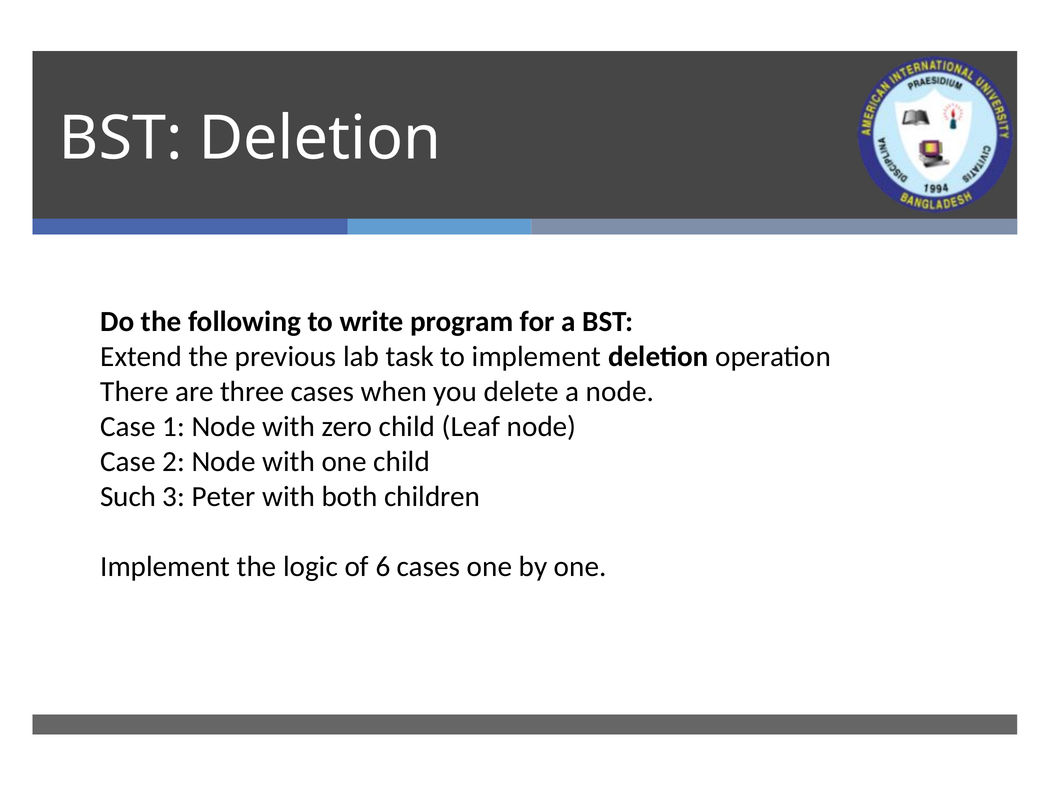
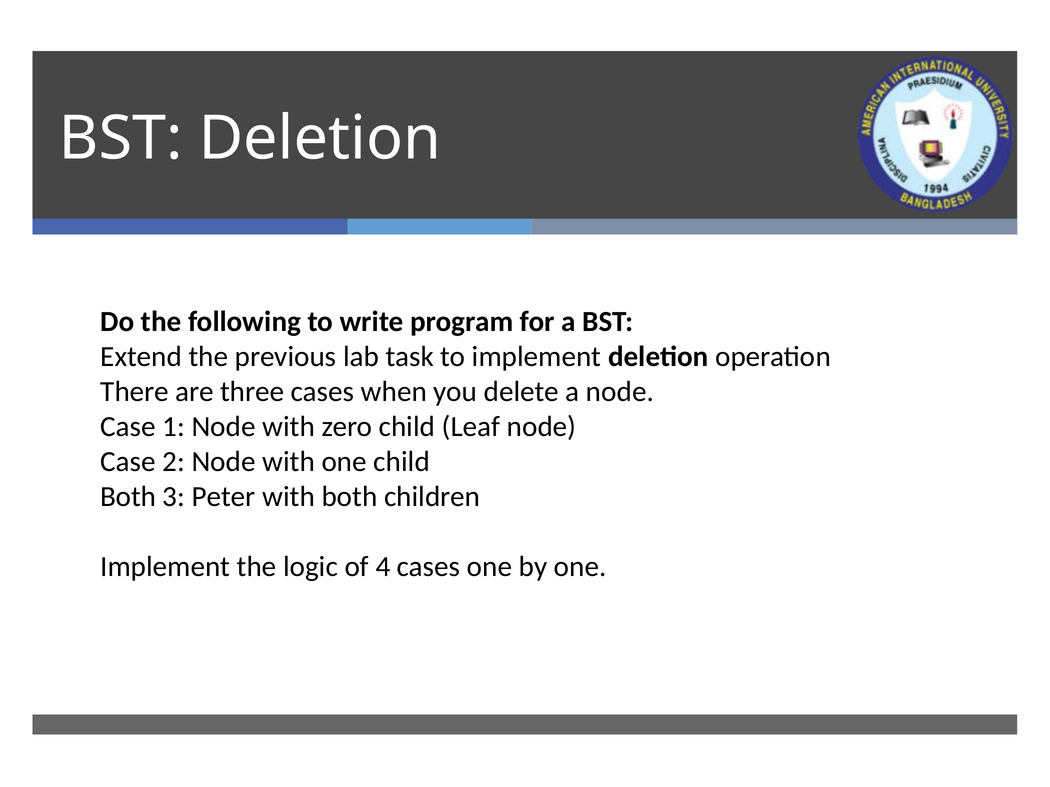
Such: Such -> Both (128, 497)
6: 6 -> 4 (383, 567)
